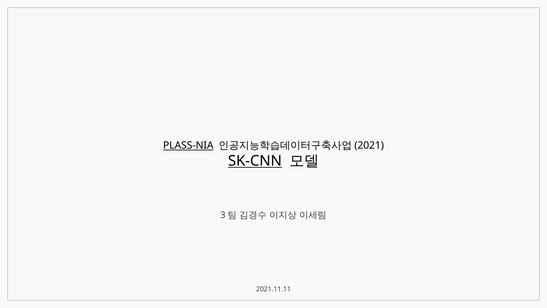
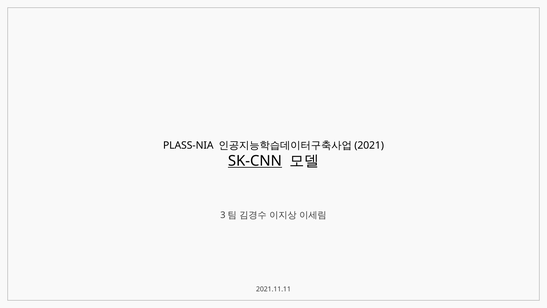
PLASS-NIA underline: present -> none (188, 145)
